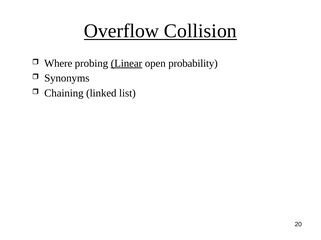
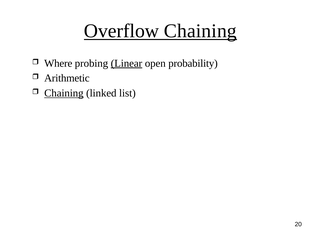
Overflow Collision: Collision -> Chaining (200, 31)
Synonyms: Synonyms -> Arithmetic (67, 78)
Chaining underline: none -> present (64, 93)
